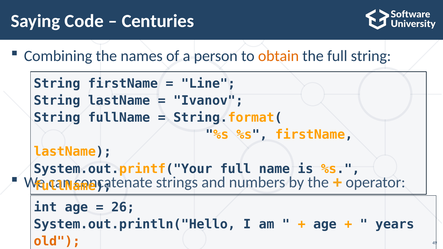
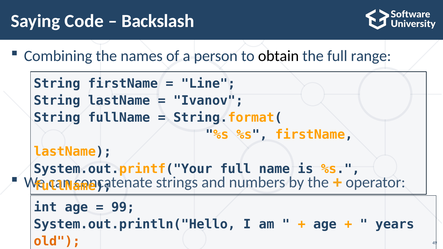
Centuries: Centuries -> Backslash (158, 21)
obtain colour: orange -> black (278, 56)
full string: string -> range (371, 56)
26: 26 -> 99 (123, 207)
